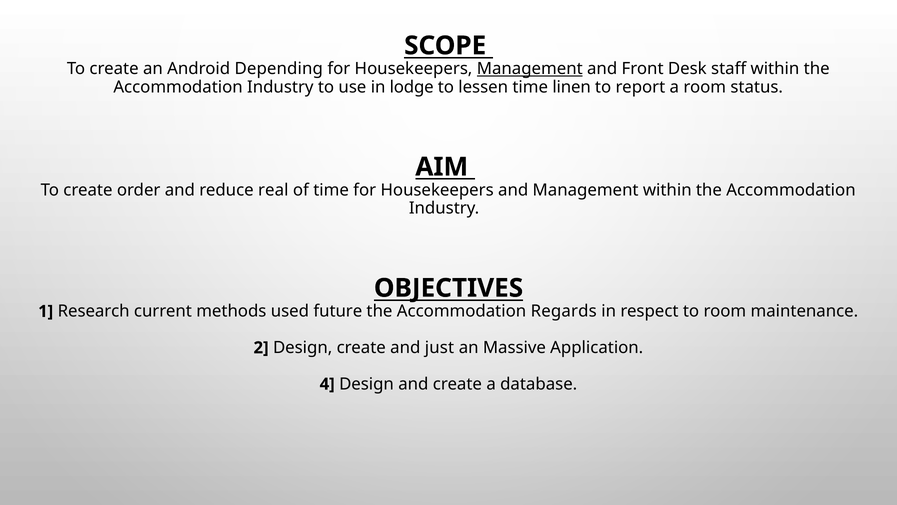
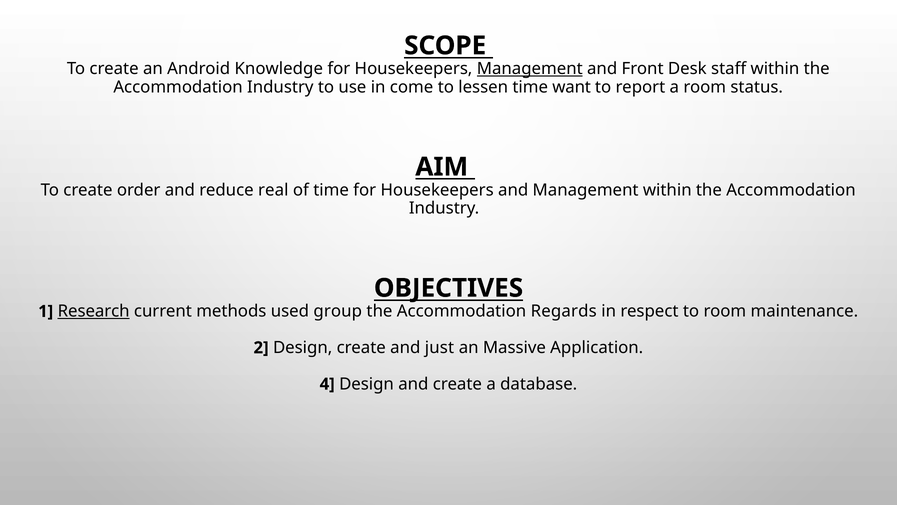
Depending: Depending -> Knowledge (279, 69)
lodge: lodge -> come (412, 87)
linen: linen -> want (572, 87)
Research underline: none -> present (94, 311)
future: future -> group (338, 311)
